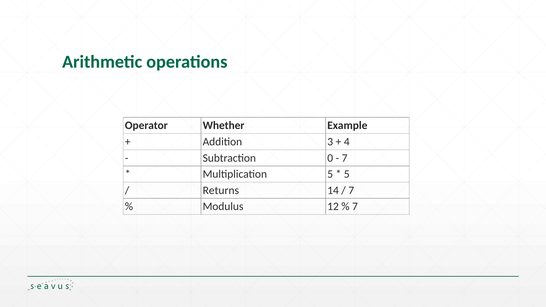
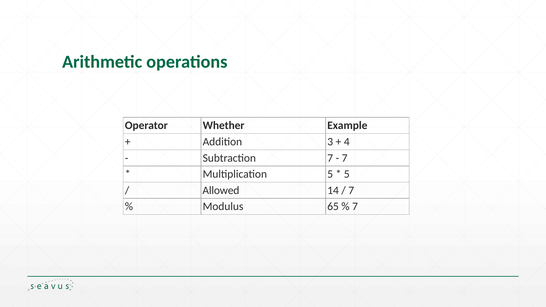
Subtraction 0: 0 -> 7 (330, 158)
Returns: Returns -> Allowed (221, 190)
12: 12 -> 65 (333, 207)
